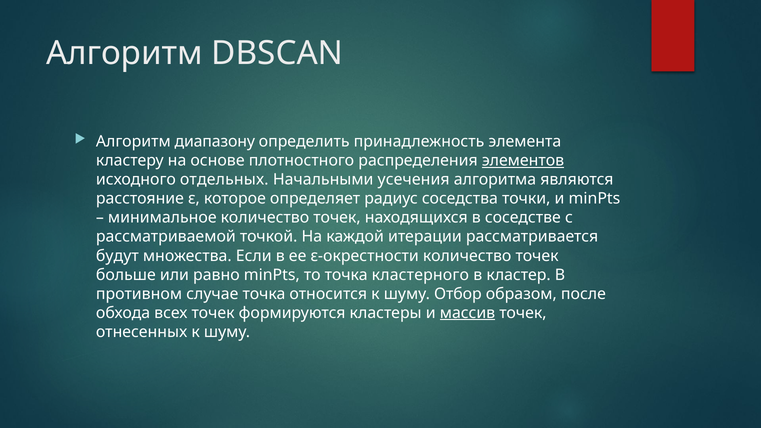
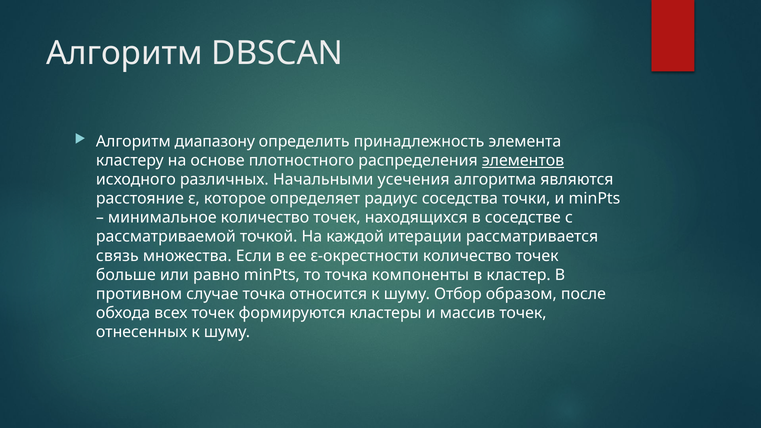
отдельных: отдельных -> различных (224, 180)
будут: будут -> связь (117, 256)
кластерного: кластерного -> компоненты (420, 275)
массив underline: present -> none (468, 313)
